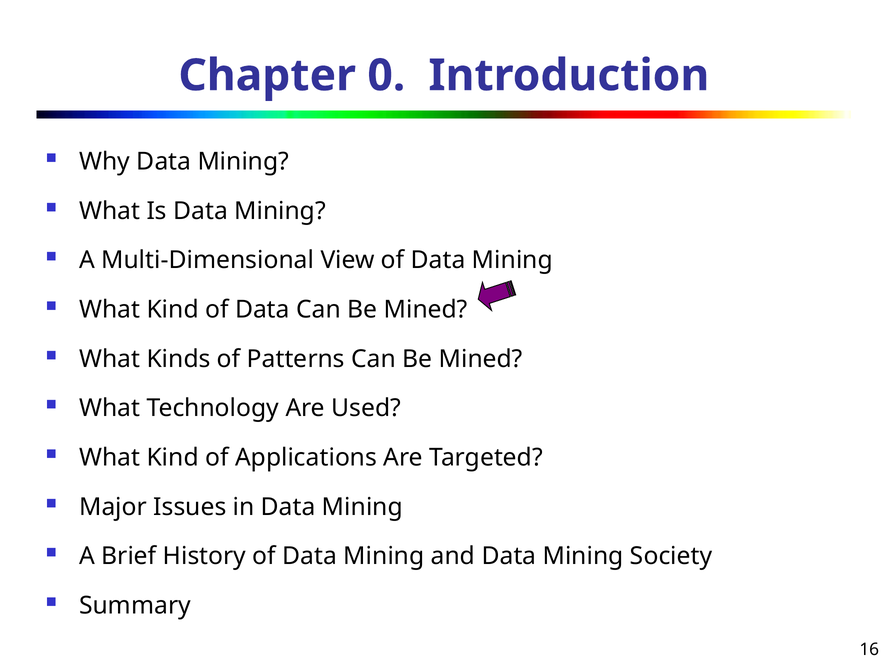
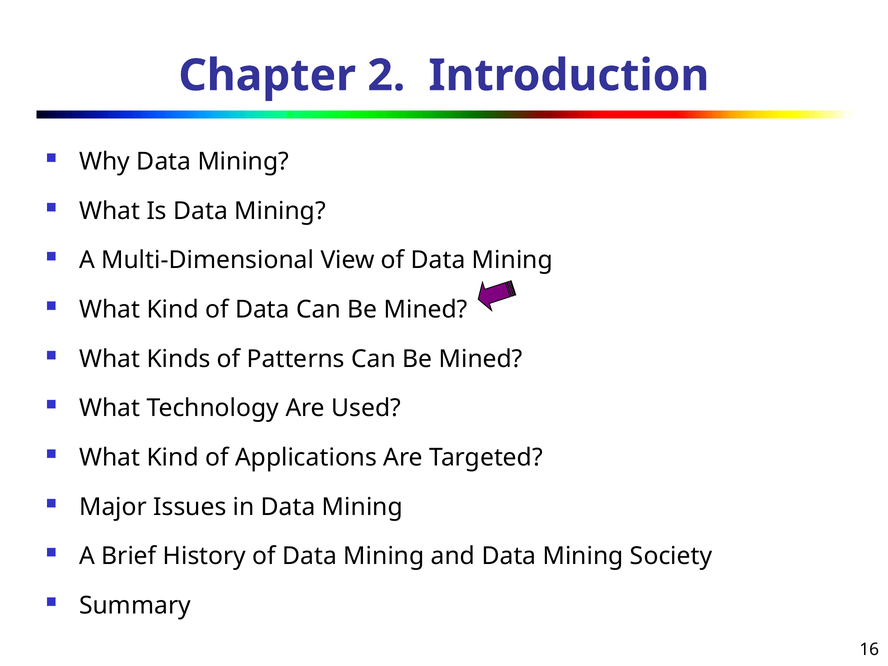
0: 0 -> 2 (386, 76)
